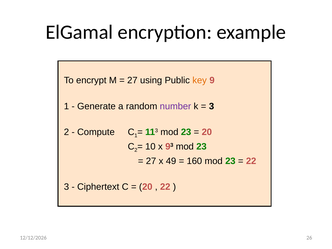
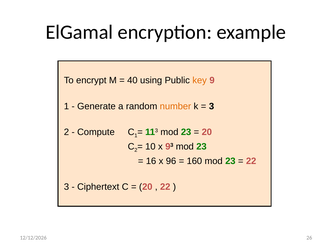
27: 27 -> 40 (132, 80)
number colour: purple -> orange (175, 106)
27: 27 -> 16 (151, 161)
49: 49 -> 96 (171, 161)
